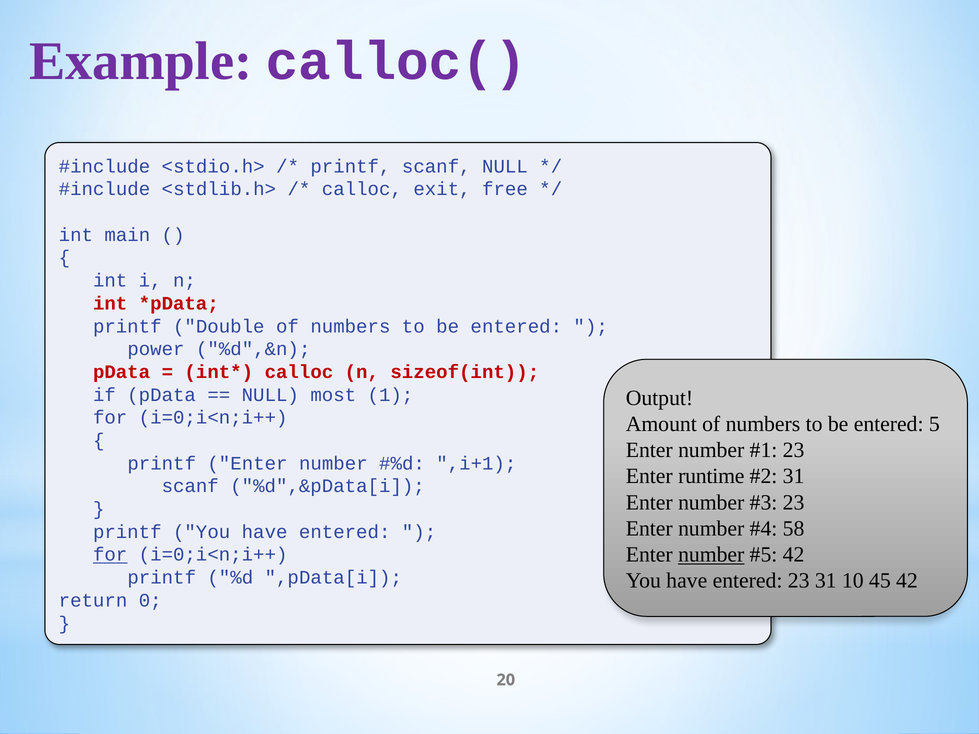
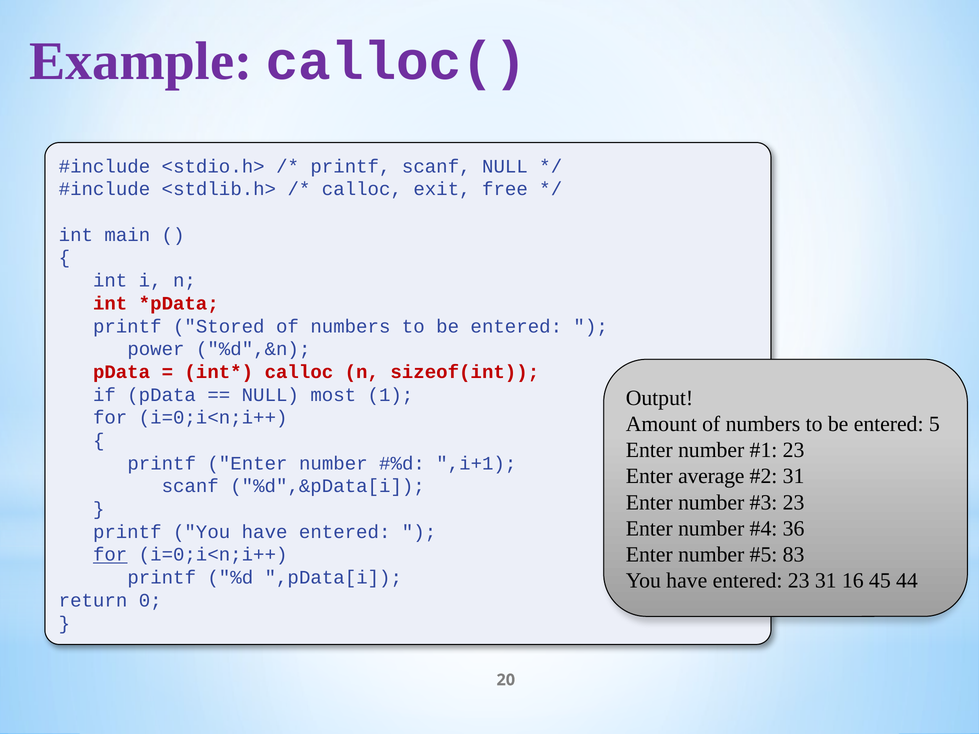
Double: Double -> Stored (219, 326)
runtime: runtime -> average (711, 476)
58: 58 -> 36 (794, 529)
number underline: present -> none (711, 555)
42: 42 -> 83 (794, 555)
10: 10 -> 16 (853, 581)
45 42: 42 -> 44 (907, 581)
